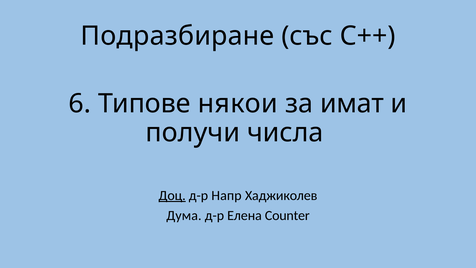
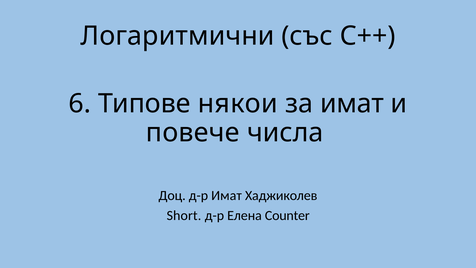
Подразбиране: Подразбиране -> Логаритмични (178, 36)
получи: получи -> повече (193, 132)
Доц underline: present -> none (172, 195)
д-р Напр: Напр -> Имат (227, 195)
Дума: Дума -> Short (184, 215)
